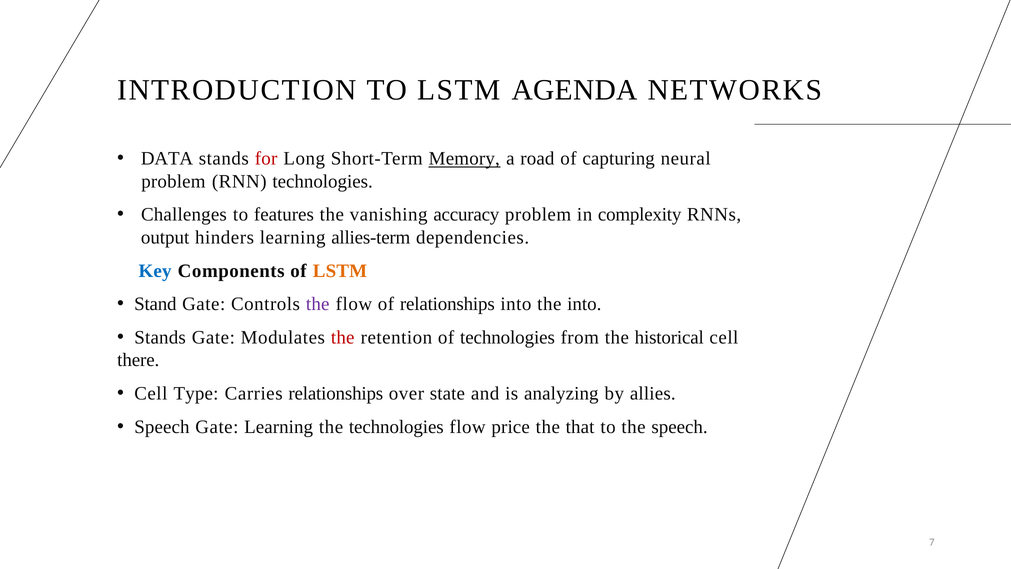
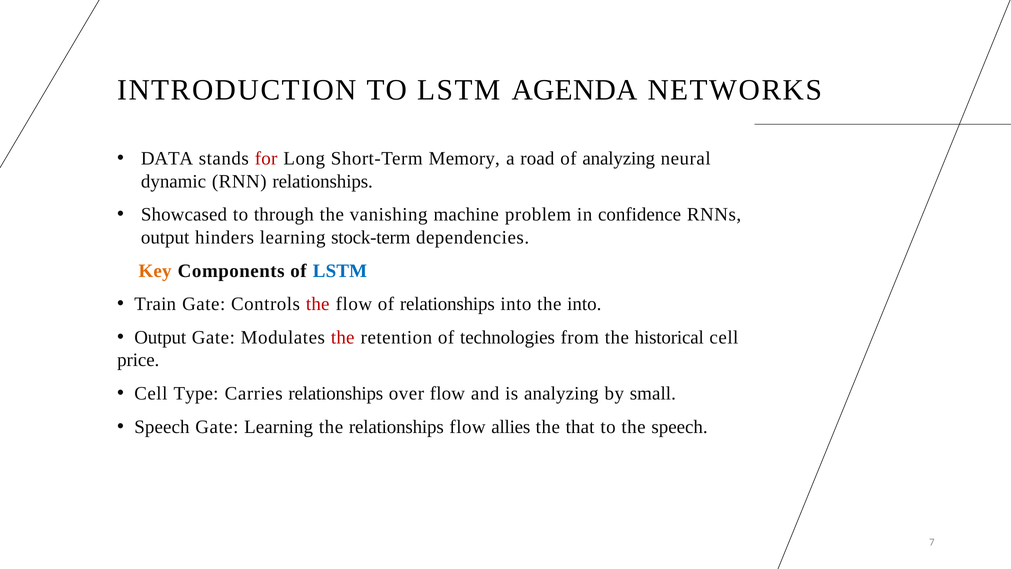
Memory underline: present -> none (464, 159)
of capturing: capturing -> analyzing (619, 159)
problem: problem -> dynamic (174, 181)
RNN technologies: technologies -> relationships (323, 181)
Challenges: Challenges -> Showcased (184, 215)
features: features -> through (284, 215)
accuracy: accuracy -> machine (466, 215)
complexity: complexity -> confidence (640, 215)
allies-term: allies-term -> stock-term (371, 237)
Key colour: blue -> orange (155, 271)
LSTM colour: orange -> blue (340, 271)
Stand: Stand -> Train (155, 304)
the colour: purple -> red (318, 304)
Stands: Stands -> Output (160, 337)
there: there -> price (138, 360)
over state: state -> flow (447, 393)
allies: allies -> small (653, 393)
the technologies: technologies -> relationships (396, 427)
price: price -> allies (511, 427)
